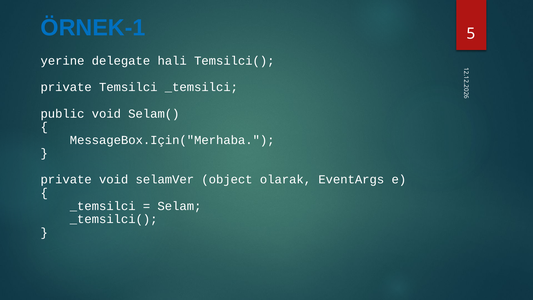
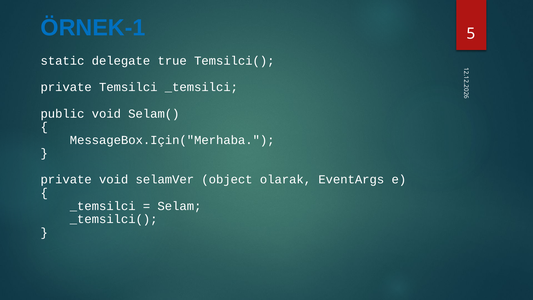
yerine: yerine -> static (63, 61)
hali: hali -> true (172, 61)
